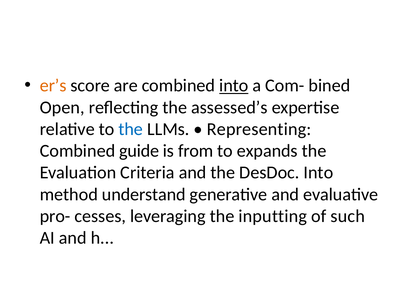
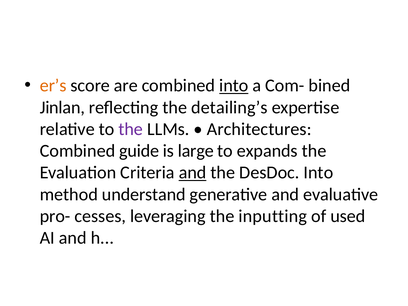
Open: Open -> Jinlan (62, 107)
assessed’s: assessed’s -> detailing’s (229, 107)
the colour: blue -> purple (131, 129)
Representing: Representing -> Architectures (259, 129)
from: from -> large (196, 151)
and underline: none -> present (193, 173)
such: such -> used (348, 216)
